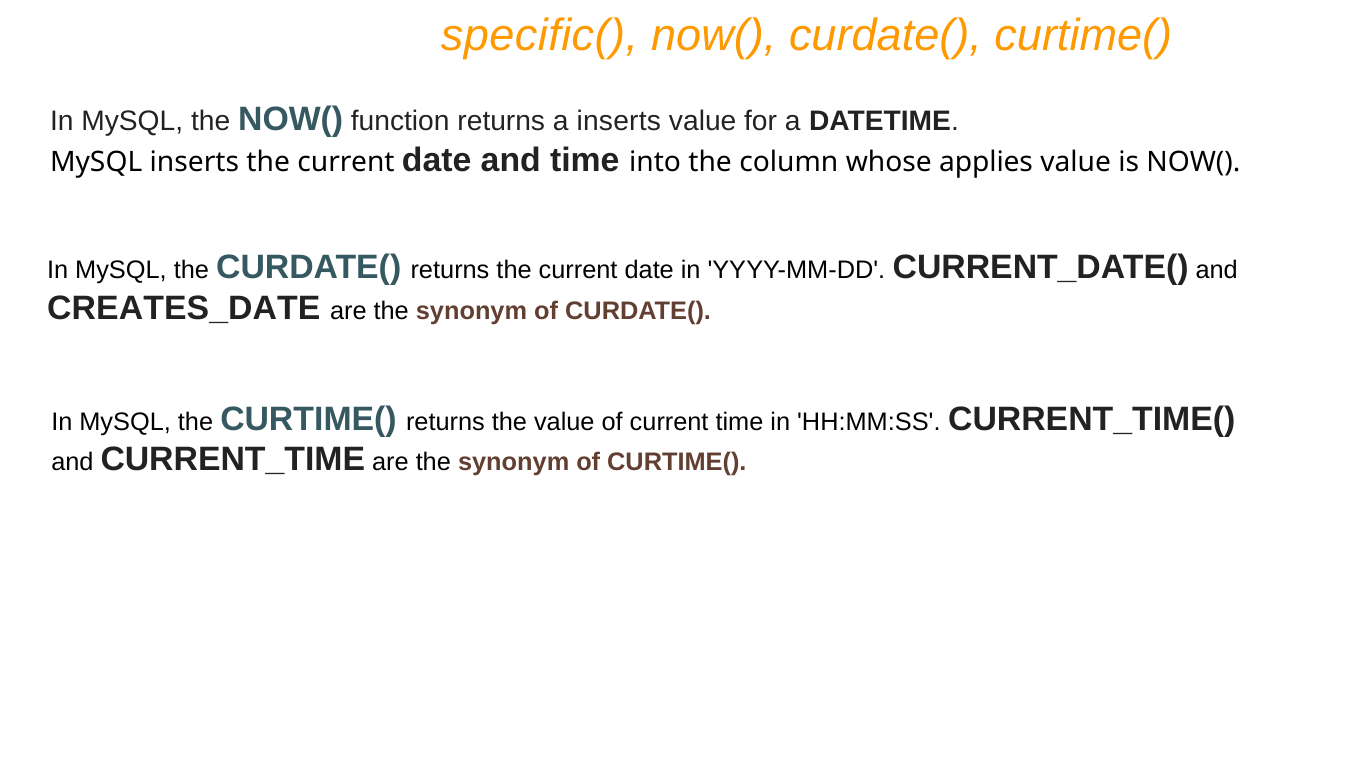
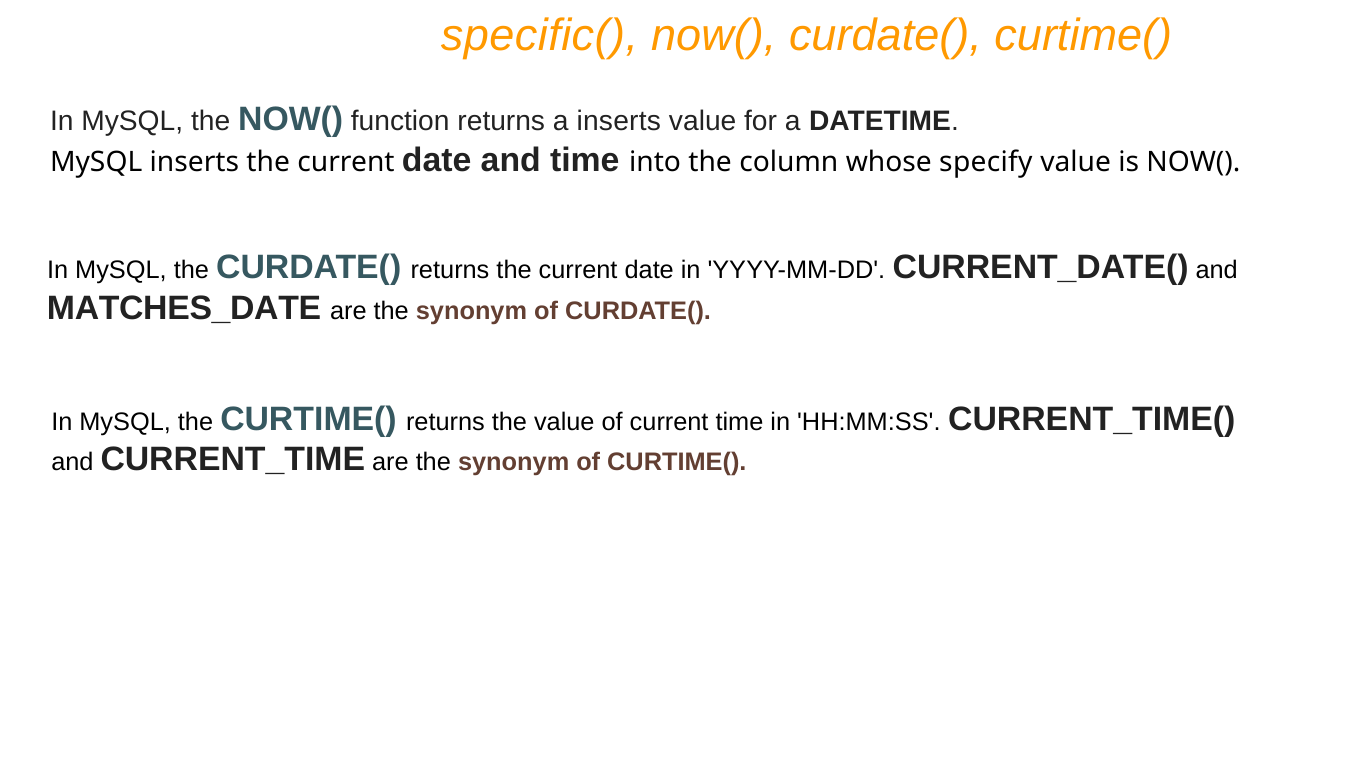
applies: applies -> specify (986, 162)
CREATES_DATE: CREATES_DATE -> MATCHES_DATE (184, 308)
